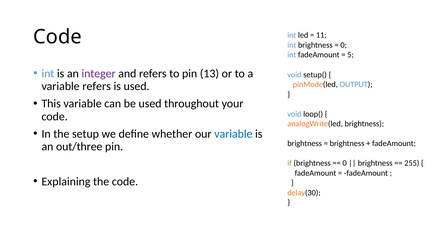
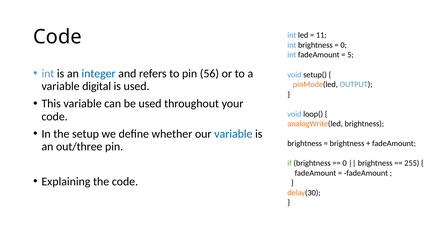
integer colour: purple -> blue (99, 73)
13: 13 -> 56 (209, 73)
variable refers: refers -> digital (97, 86)
